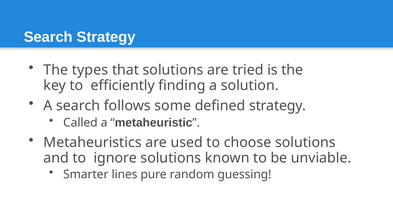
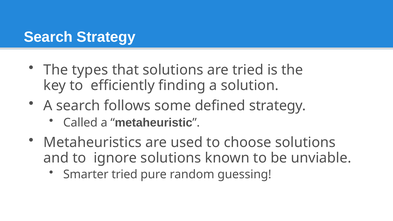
Smarter lines: lines -> tried (125, 174)
